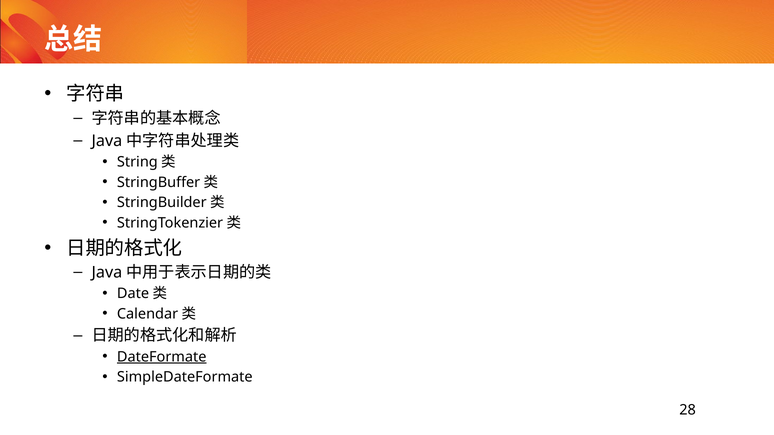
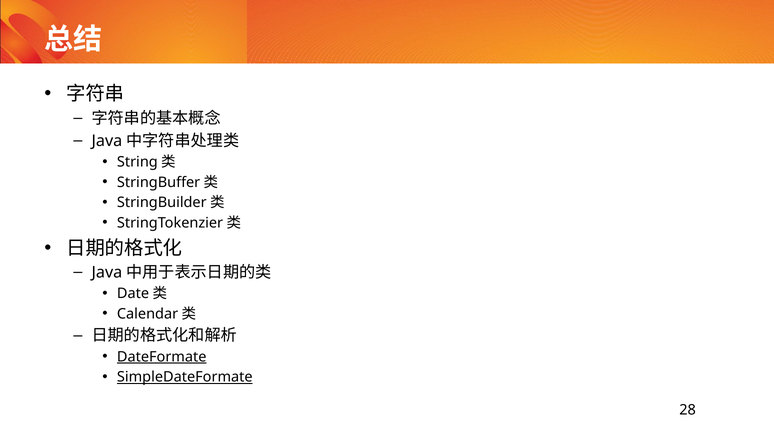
SimpleDateFormate underline: none -> present (185, 377)
